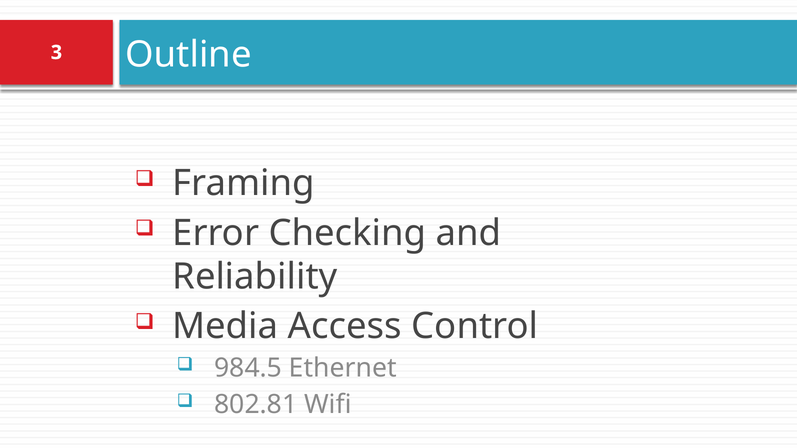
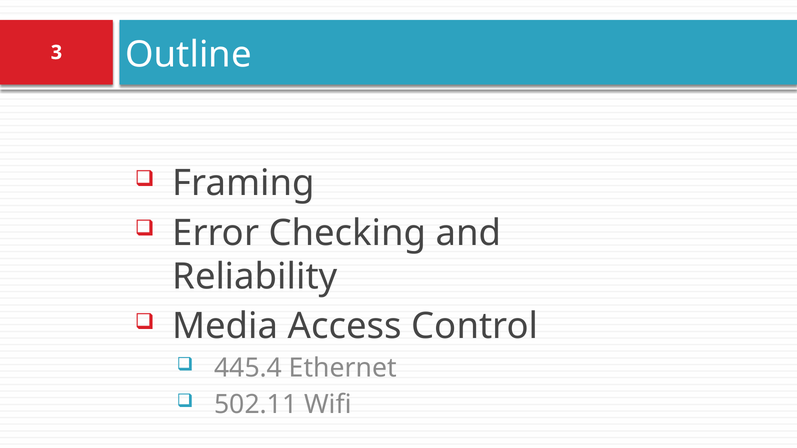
984.5: 984.5 -> 445.4 (248, 368)
802.81: 802.81 -> 502.11 (256, 405)
